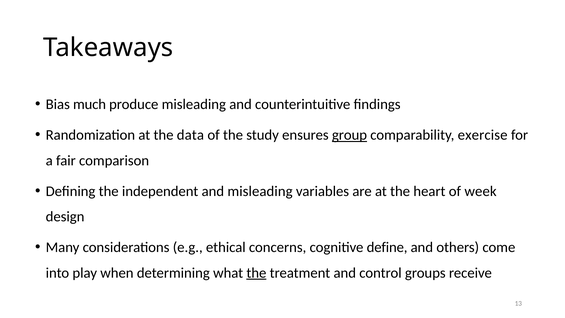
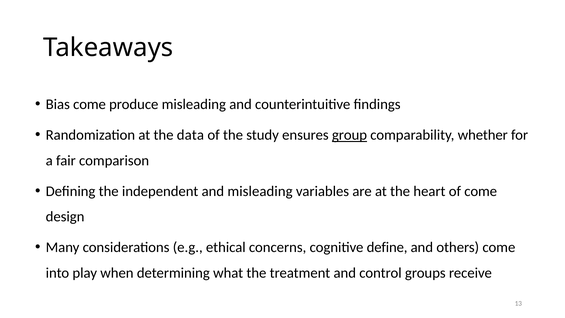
Bias much: much -> come (90, 104)
exercise: exercise -> whether (483, 135)
of week: week -> come (481, 191)
the underline: present -> none (256, 273)
